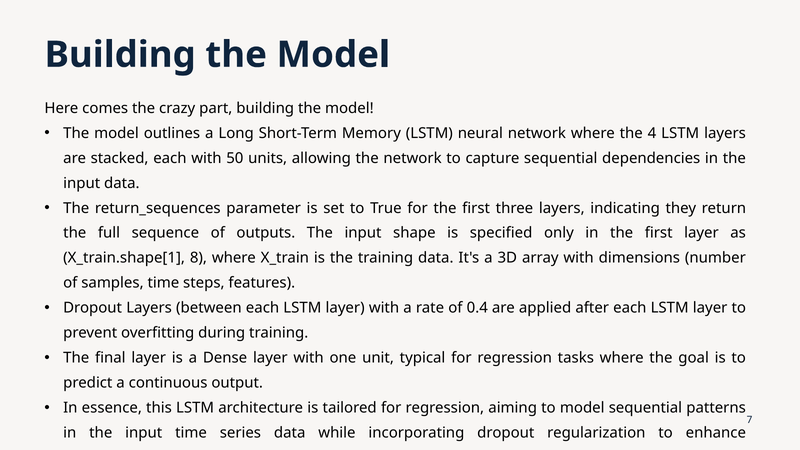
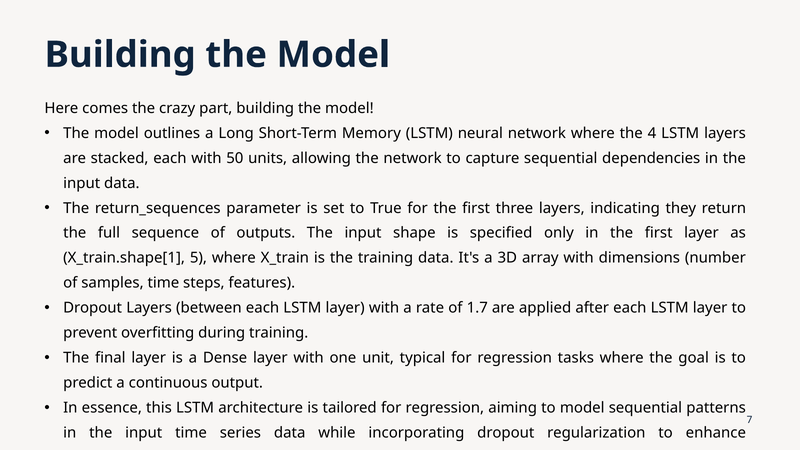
8: 8 -> 5 (198, 258)
0.4: 0.4 -> 1.7 (477, 308)
